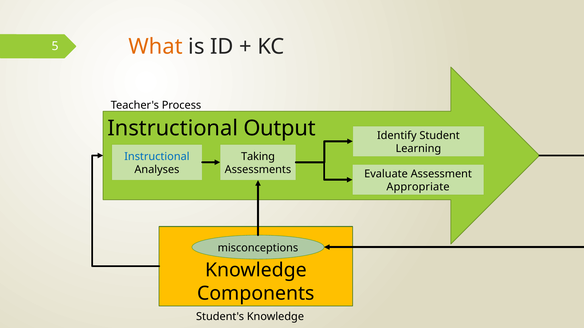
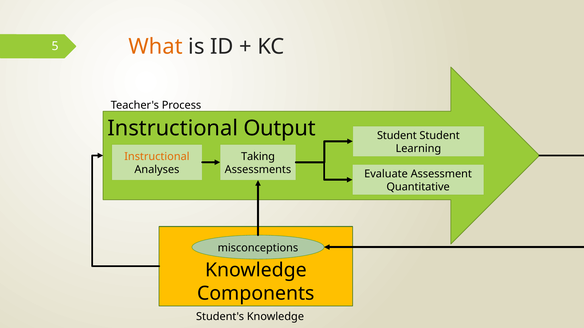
Identify: Identify -> Student (397, 136)
Instructional colour: blue -> orange (157, 157)
Appropriate: Appropriate -> Quantitative (418, 187)
